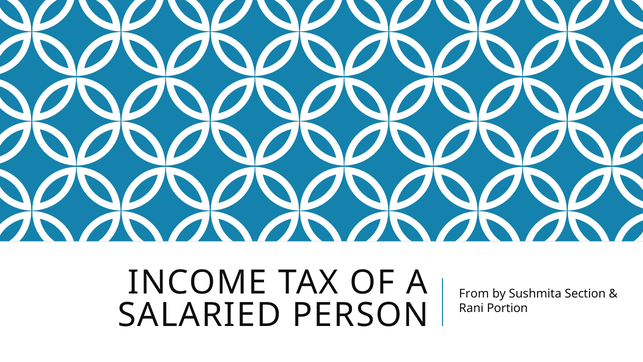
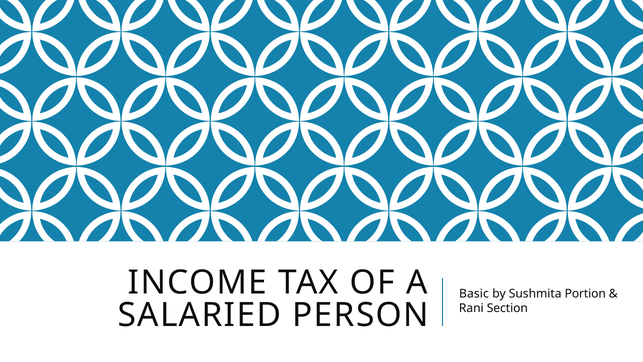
From: From -> Basic (474, 294)
Section: Section -> Portion (585, 294)
Portion: Portion -> Section (507, 308)
